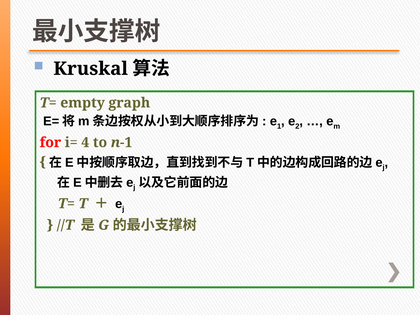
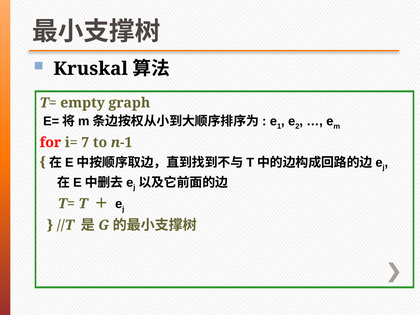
4: 4 -> 7 (85, 142)
